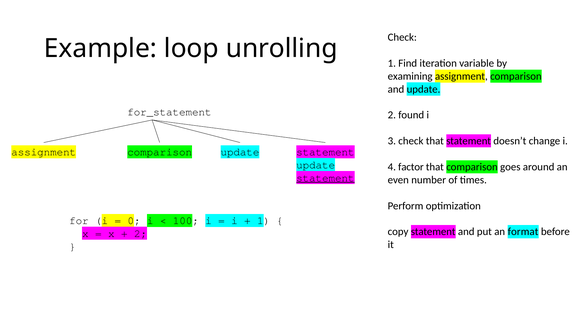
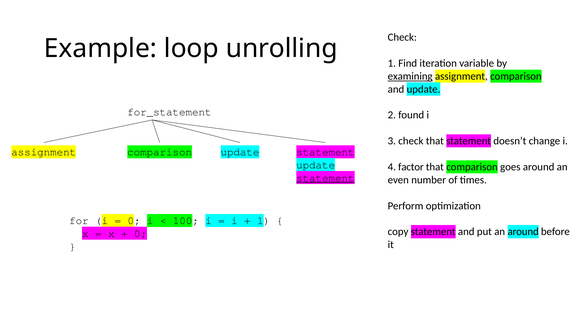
examining underline: none -> present (410, 76)
an format: format -> around (523, 232)
2: 2 -> 0 (140, 234)
